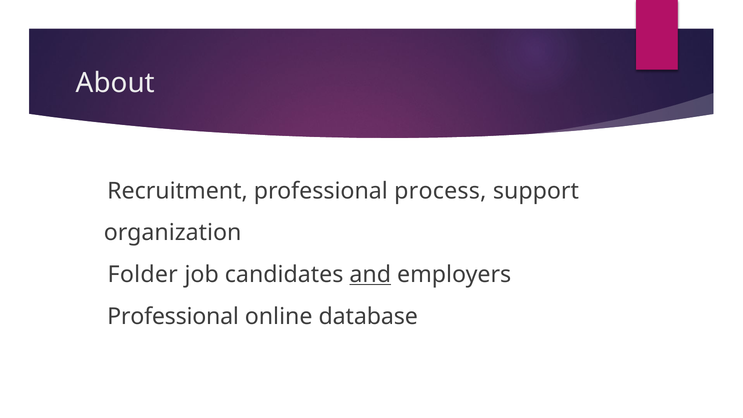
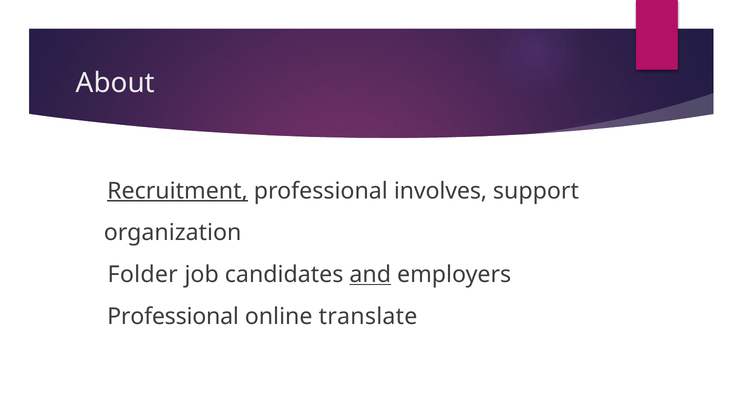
Recruitment underline: none -> present (177, 191)
process: process -> involves (440, 191)
database: database -> translate (368, 316)
